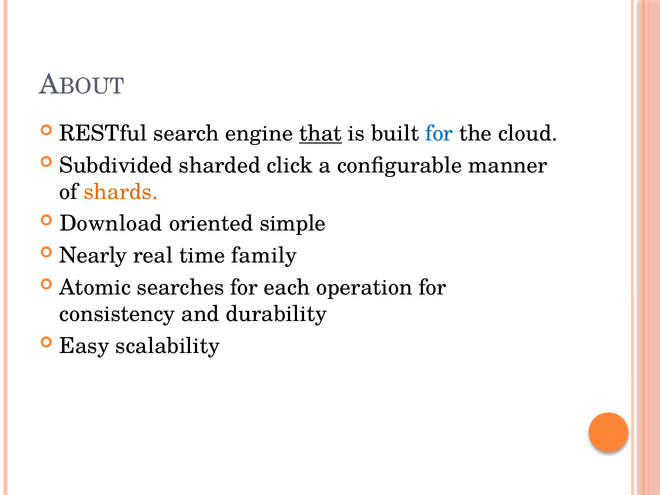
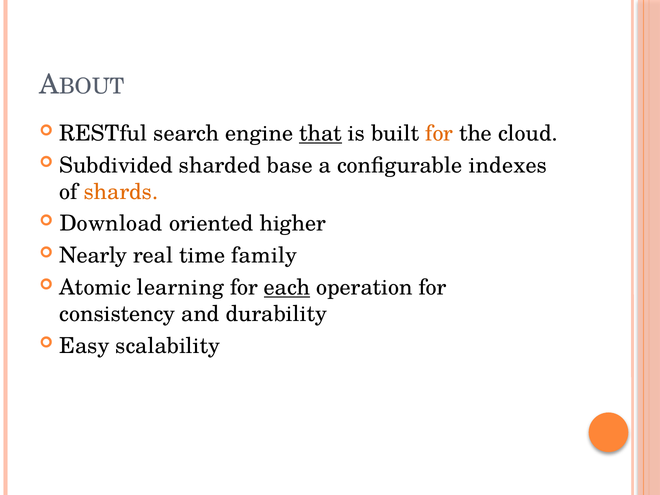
for colour: blue -> orange (439, 133)
click: click -> base (290, 165)
manner: manner -> indexes (508, 165)
simple: simple -> higher (293, 224)
searches: searches -> learning (180, 288)
each underline: none -> present (287, 288)
